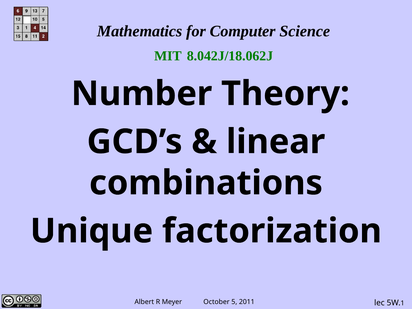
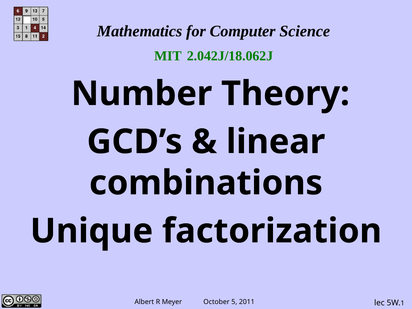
8.042J/18.062J: 8.042J/18.062J -> 2.042J/18.062J (230, 56)
